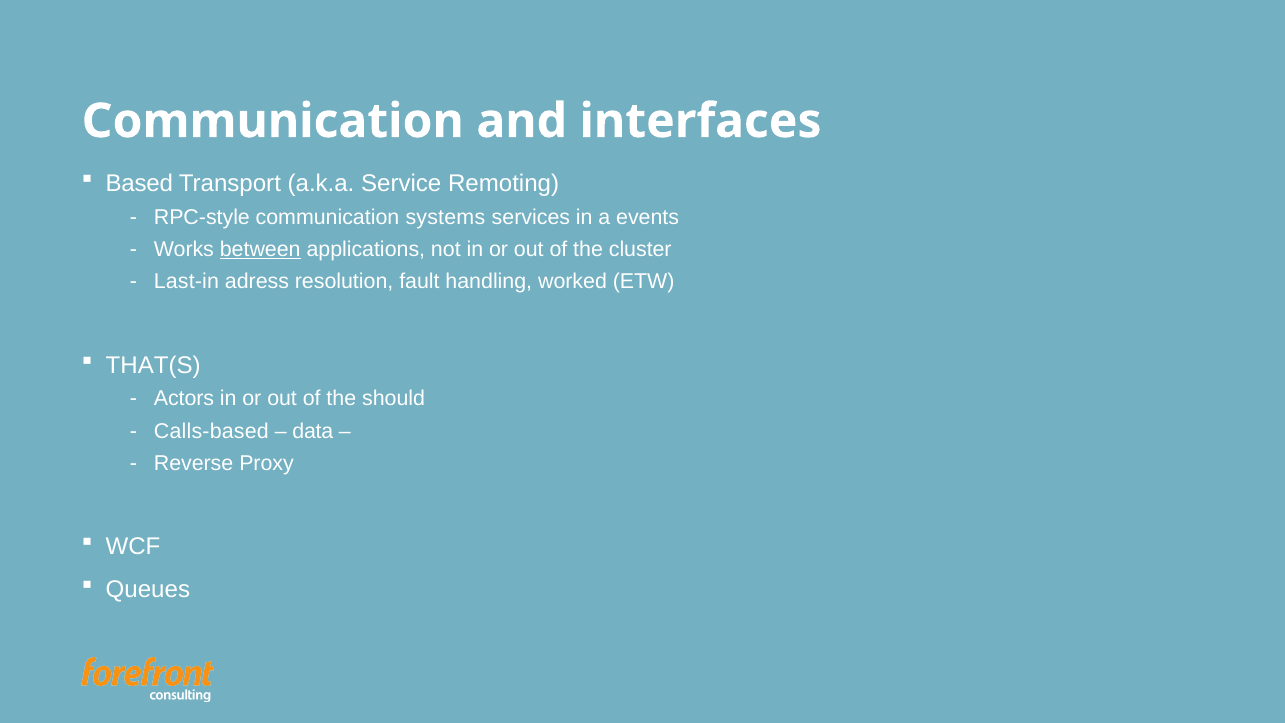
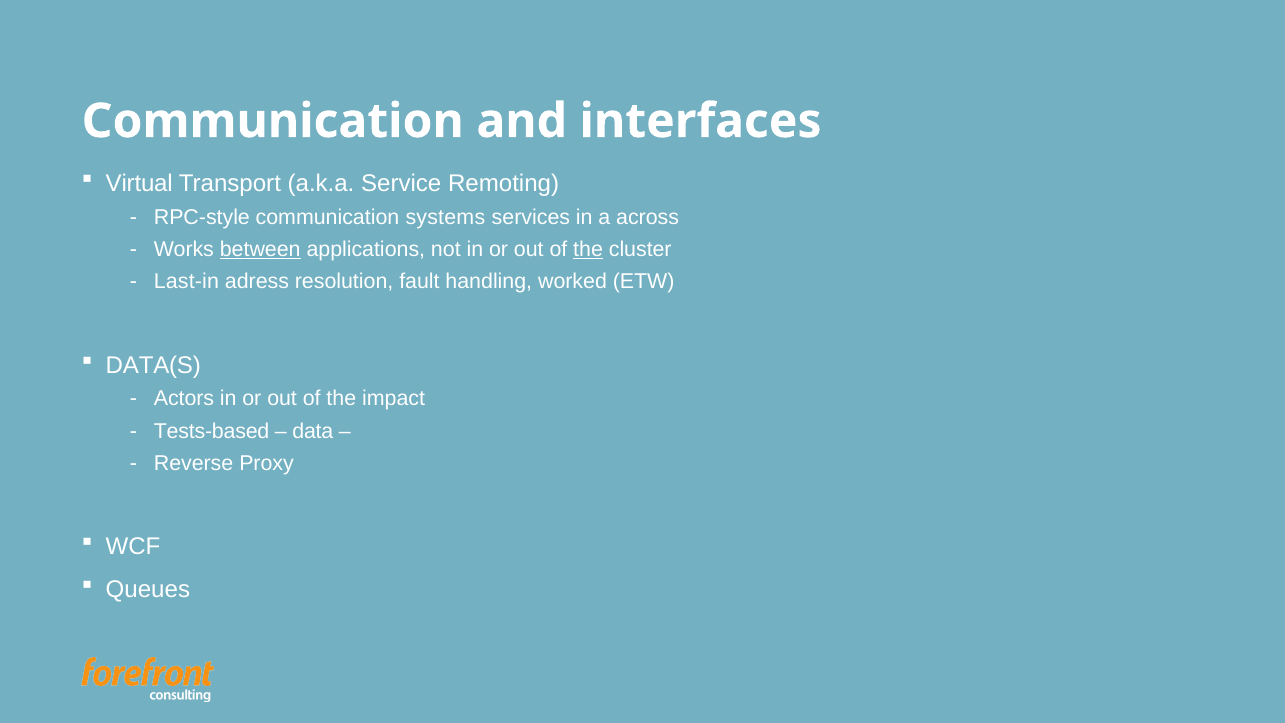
Based: Based -> Virtual (139, 183)
events: events -> across (648, 217)
the underline: none -> present (588, 249)
THAT(S: THAT(S -> DATA(S (153, 365)
should: should -> impact (394, 399)
Calls-based: Calls-based -> Tests-based (212, 431)
